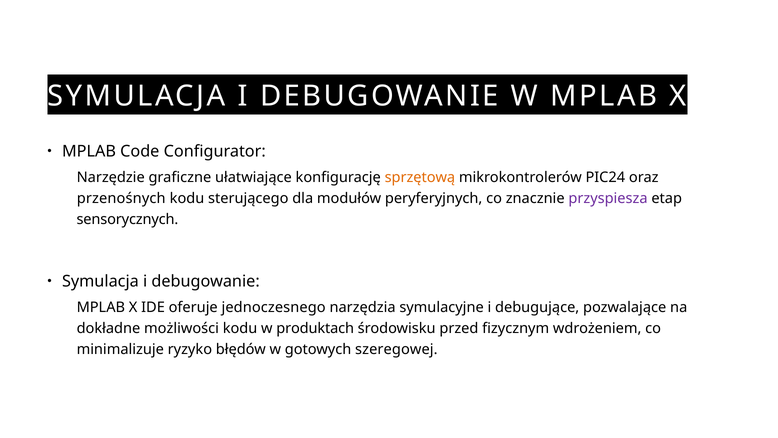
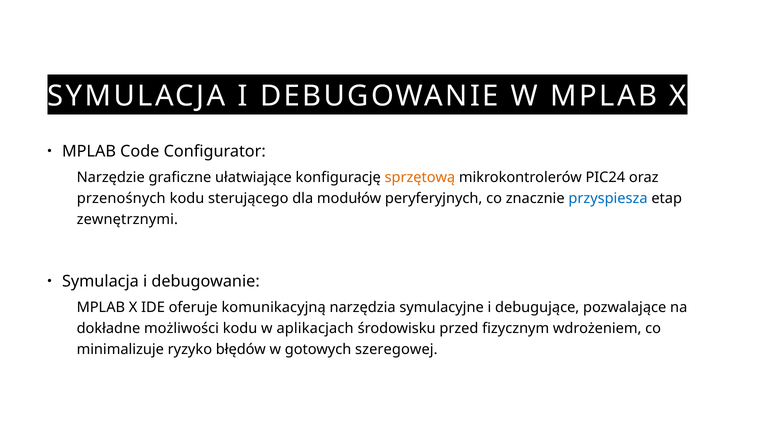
przyspiesza colour: purple -> blue (608, 198)
sensorycznych: sensorycznych -> zewnętrznymi (127, 219)
jednoczesnego: jednoczesnego -> komunikacyjną (274, 307)
produktach: produktach -> aplikacjach (315, 328)
